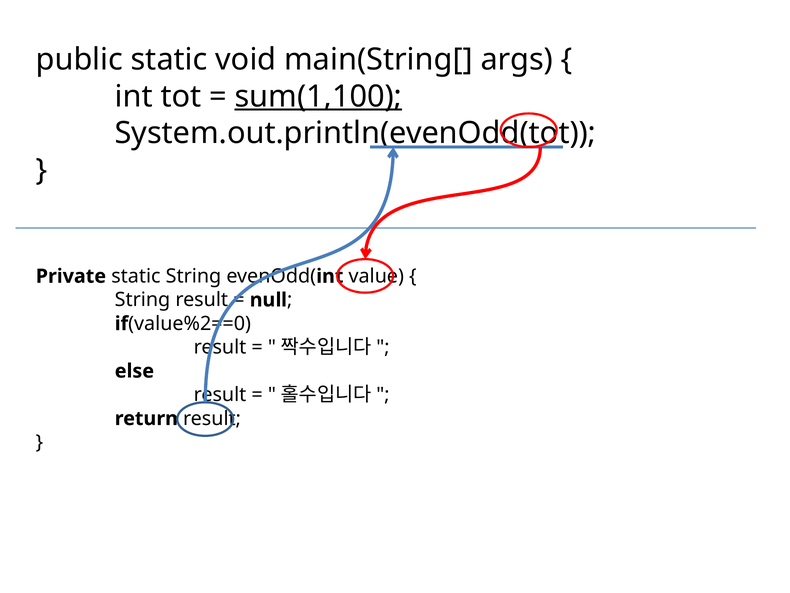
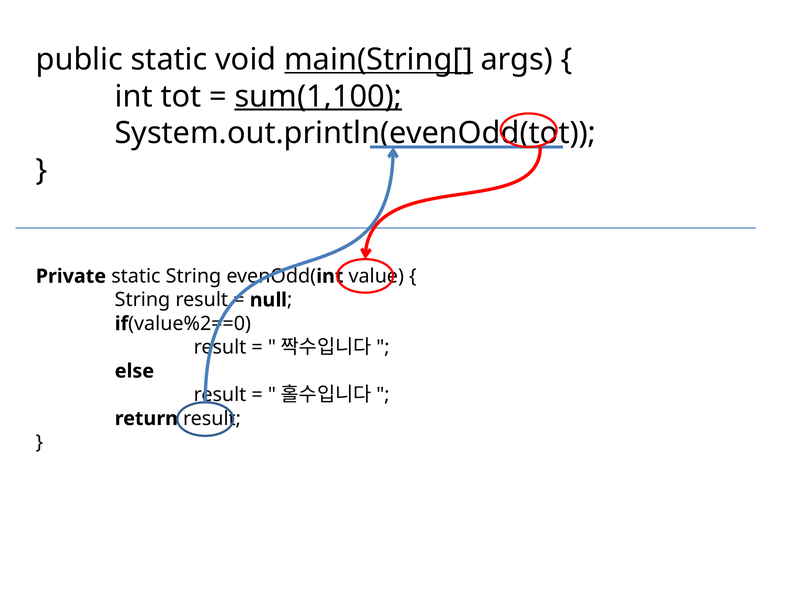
main(String[ underline: none -> present (379, 59)
